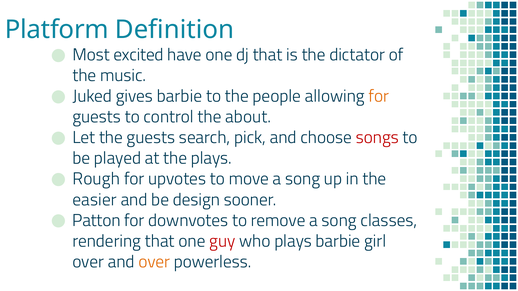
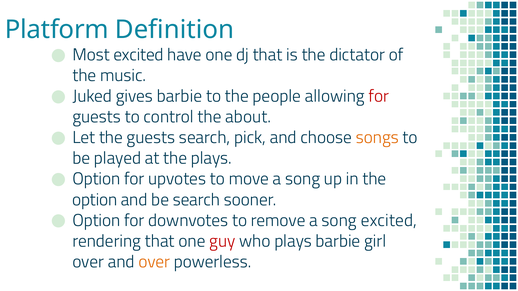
for colour: orange -> red (379, 96)
songs colour: red -> orange (377, 138)
Rough: Rough -> Option (96, 179)
easier: easier -> option (95, 200)
be design: design -> search (196, 200)
Patton: Patton -> Option (96, 221)
song classes: classes -> excited (389, 221)
